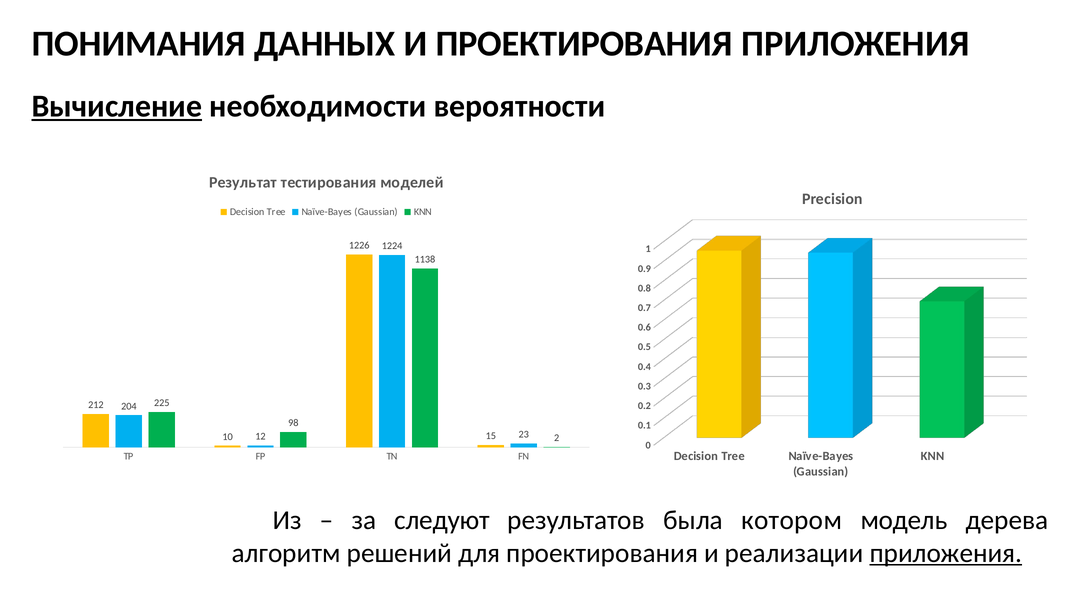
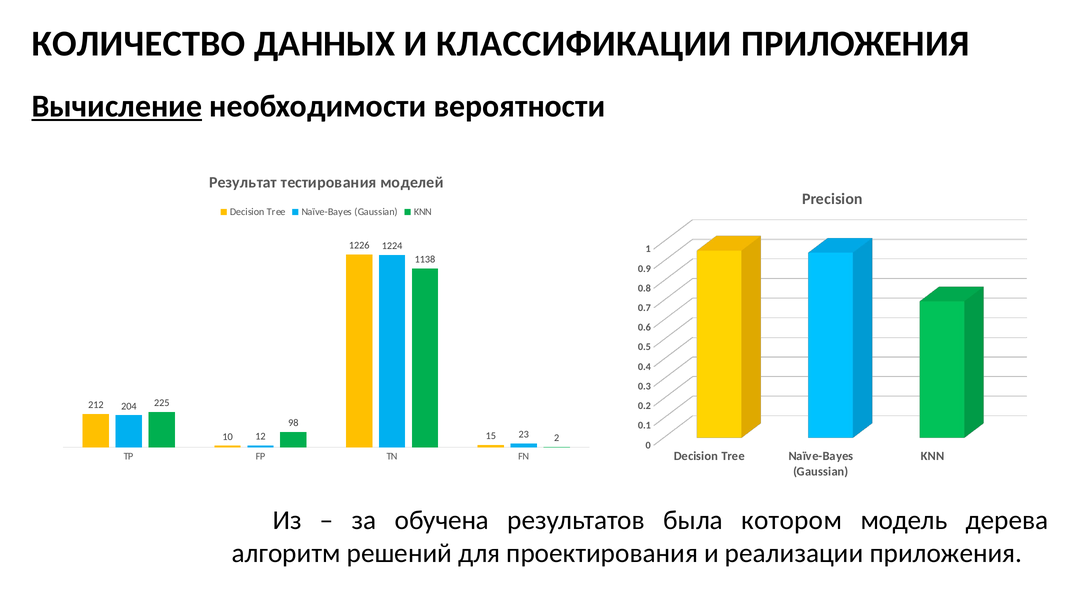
ПОНИМАНИЯ: ПОНИМАНИЯ -> КОЛИЧЕСТВО (138, 44)
И ПРОЕКТИРОВАНИЯ: ПРОЕКТИРОВАНИЯ -> КЛАССИФИКАЦИИ (584, 44)
следуют: следуют -> обучена (442, 520)
приложения underline: present -> none (946, 553)
